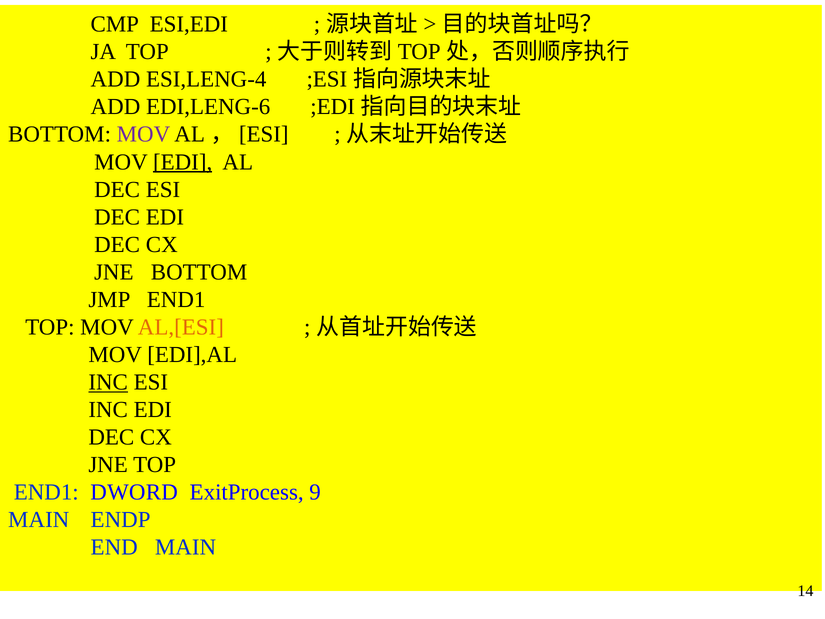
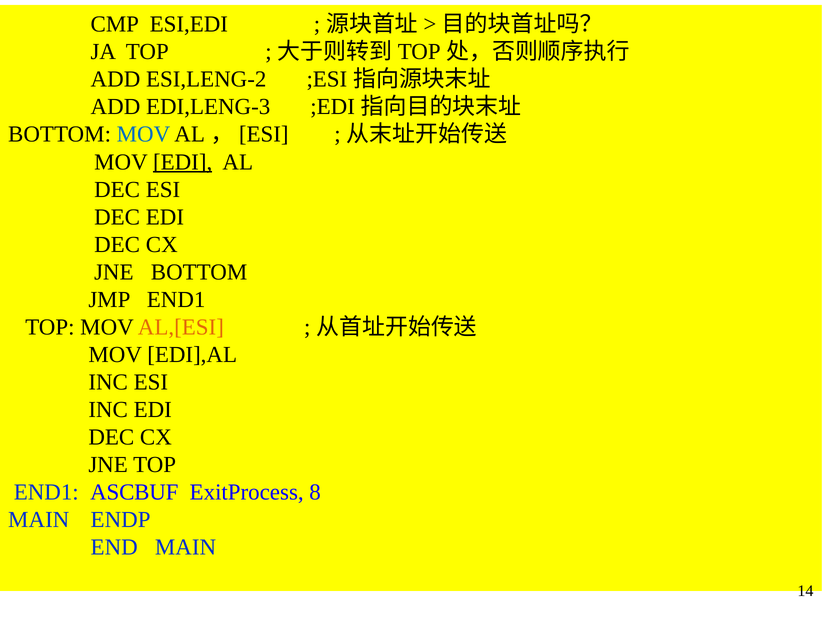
ESI,LENG-4: ESI,LENG-4 -> ESI,LENG-2 (206, 79)
EDI,LENG-6: EDI,LENG-6 -> EDI,LENG-3 (208, 107)
MOV colour: purple -> blue (143, 134)
INC underline: present -> none (108, 382)
DWORD: DWORD -> ASCBUF (134, 492)
9: 9 -> 8 (315, 492)
